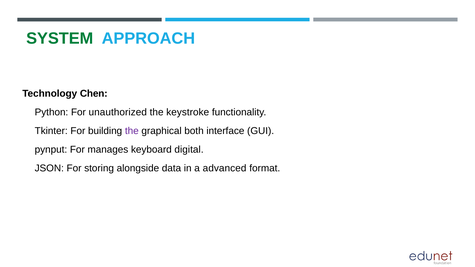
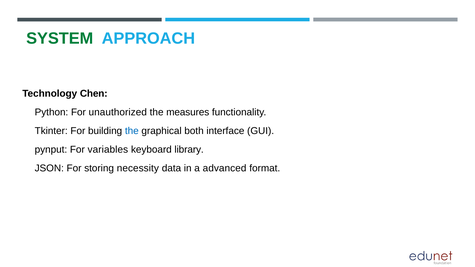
keystroke: keystroke -> measures (188, 112)
the colour: purple -> blue (132, 131)
manages: manages -> variables (108, 150)
digital: digital -> library (189, 150)
alongside: alongside -> necessity (138, 168)
